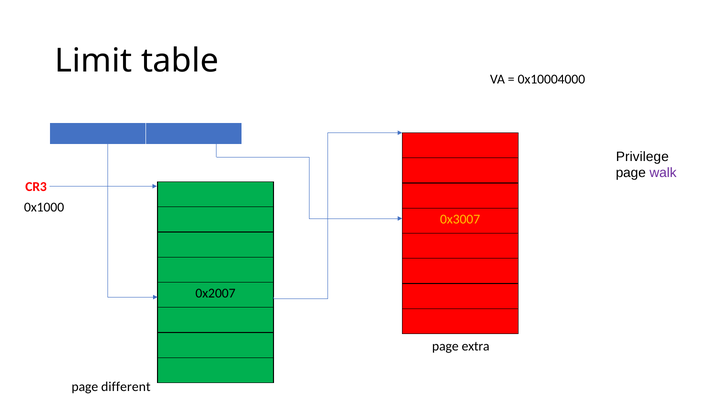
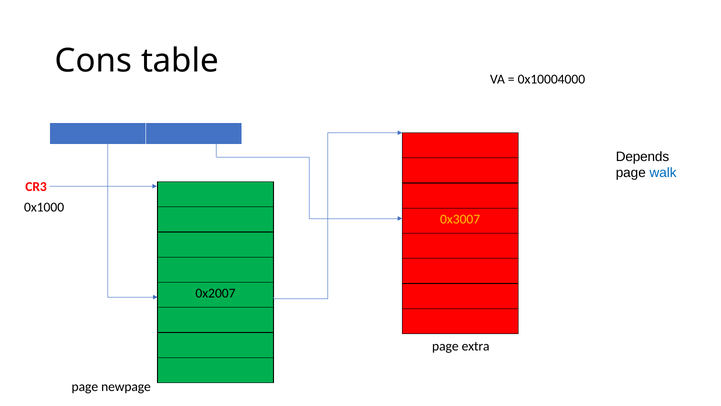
Limit: Limit -> Cons (94, 61)
Privilege: Privilege -> Depends (642, 156)
walk colour: purple -> blue (663, 173)
different: different -> newpage (126, 386)
